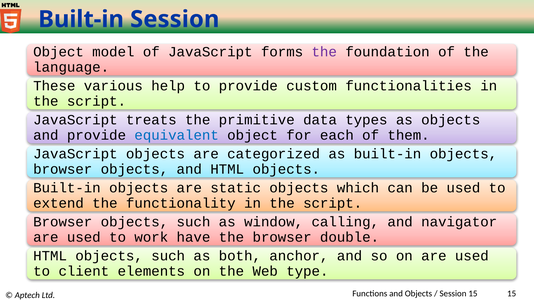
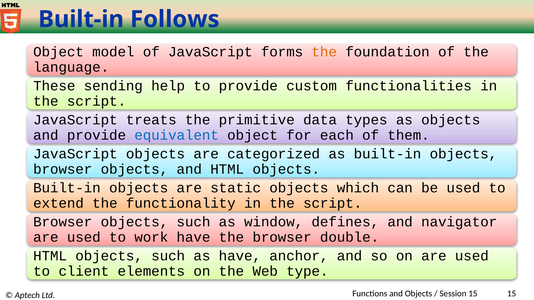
Built-in Session: Session -> Follows (175, 19)
the colour: purple -> orange (324, 52)
various: various -> sending (113, 86)
calling: calling -> defines (345, 222)
as both: both -> have (240, 256)
